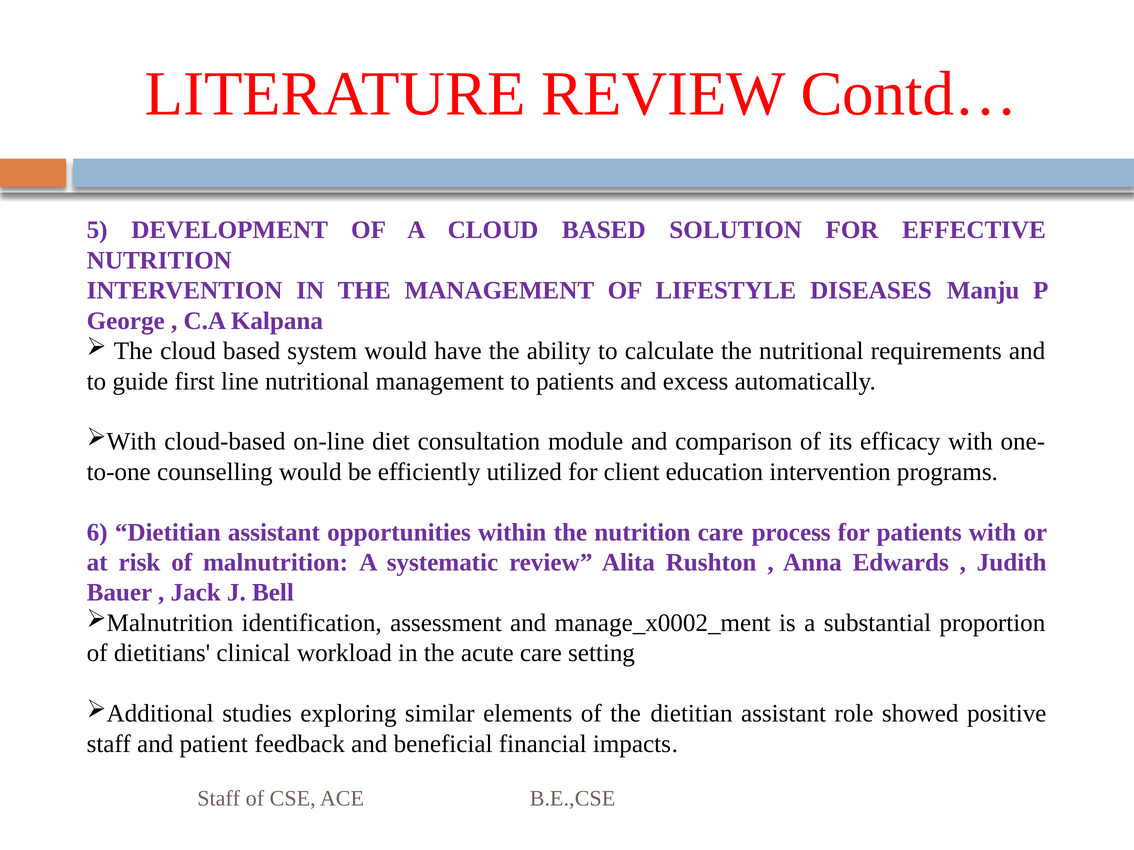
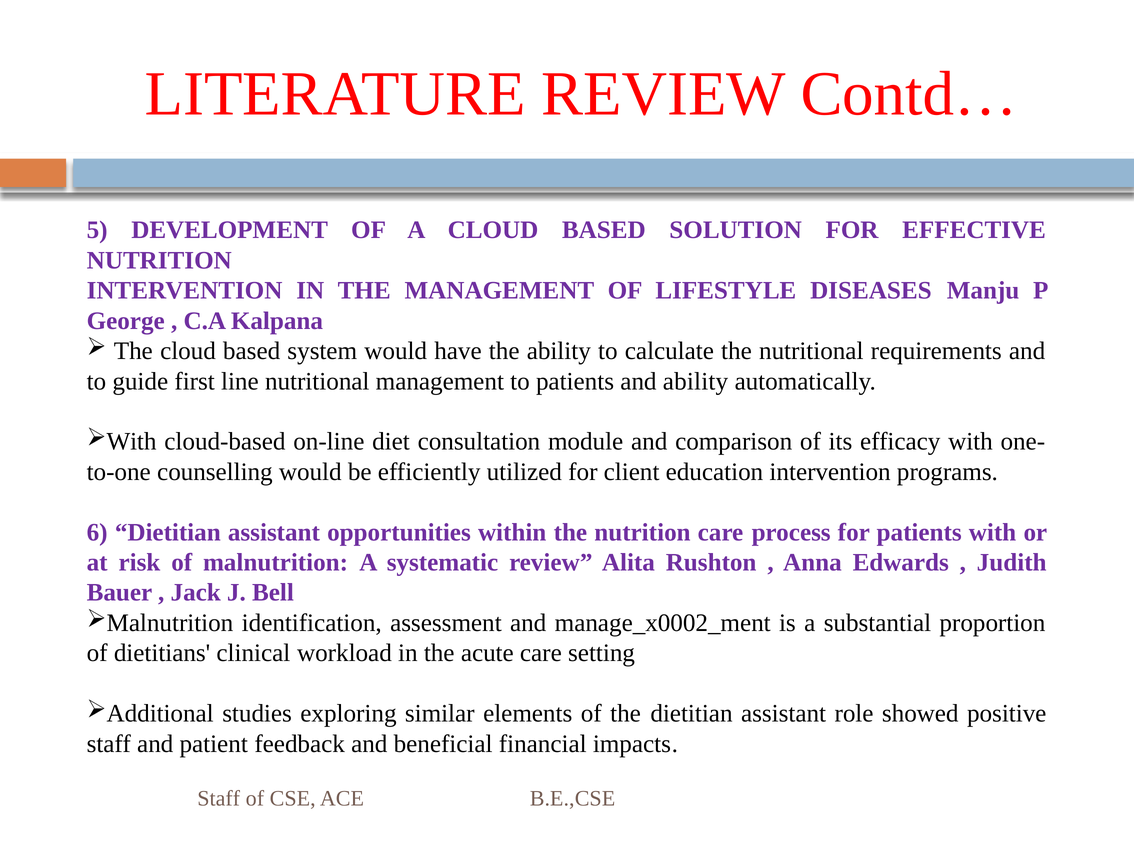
and excess: excess -> ability (696, 381)
